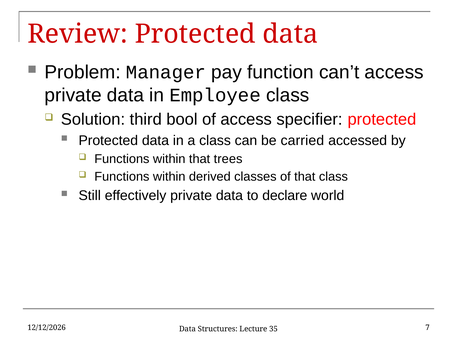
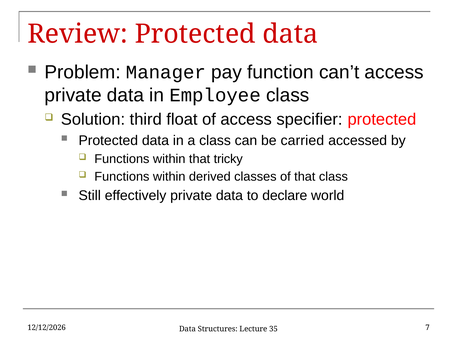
bool: bool -> float (182, 119)
trees: trees -> tricky (228, 159)
